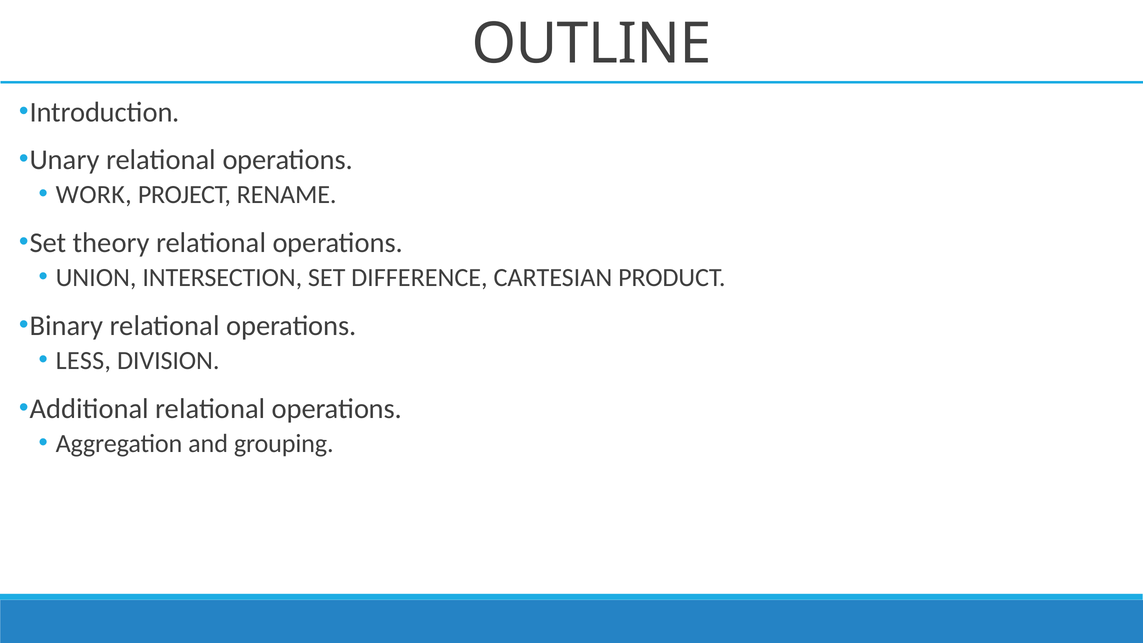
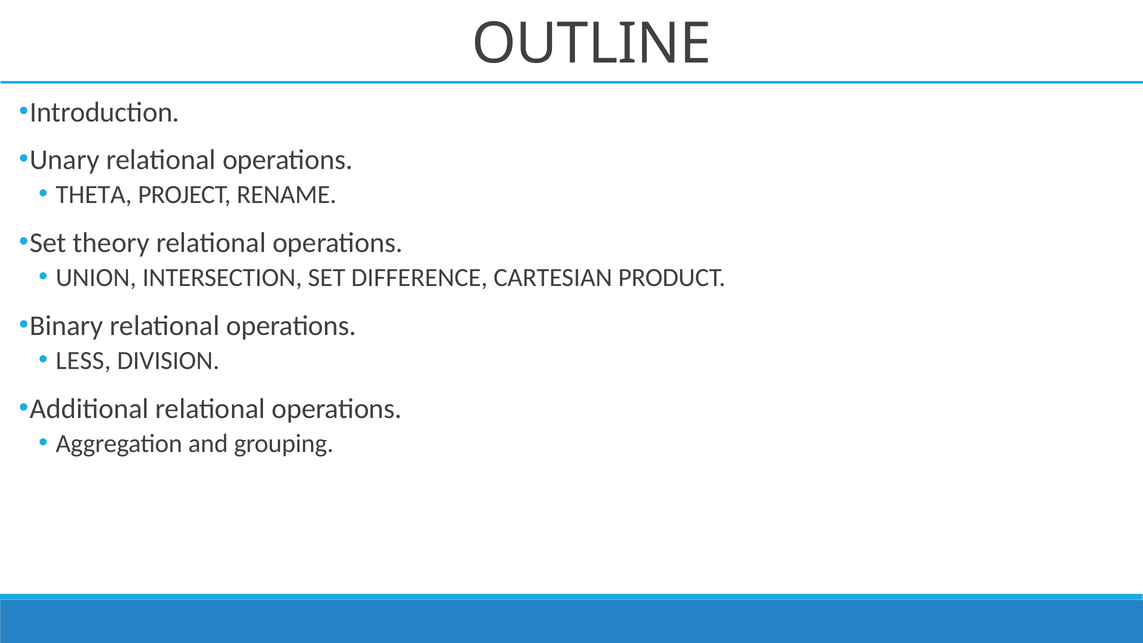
WORK: WORK -> THETA (94, 194)
